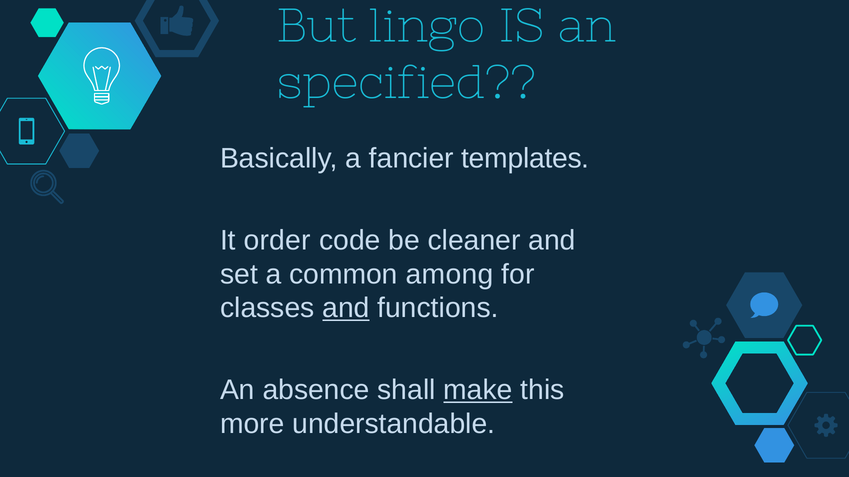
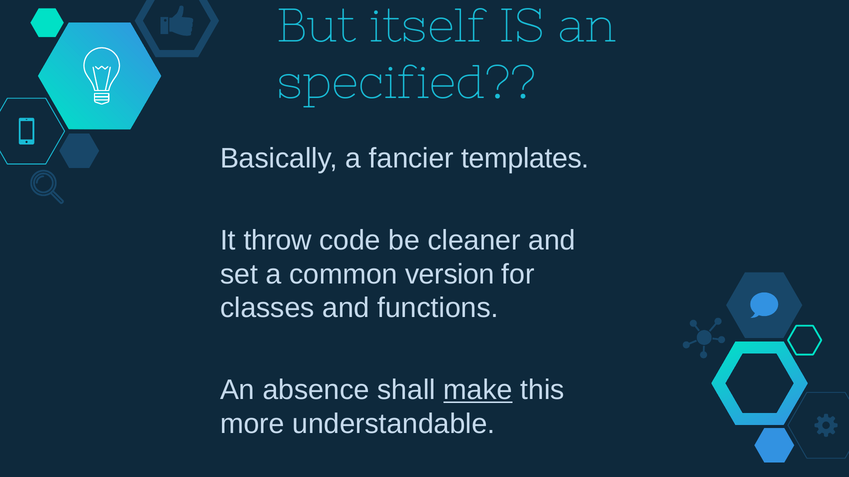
lingo: lingo -> itself (428, 26)
order: order -> throw (278, 241)
among: among -> version (450, 275)
and underline: present -> none (346, 308)
